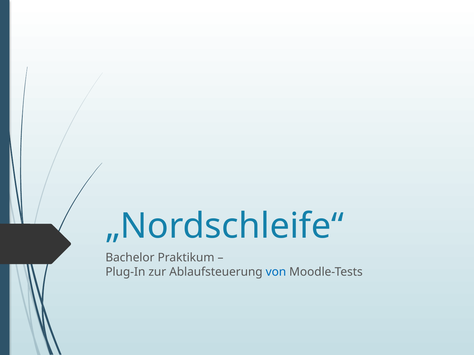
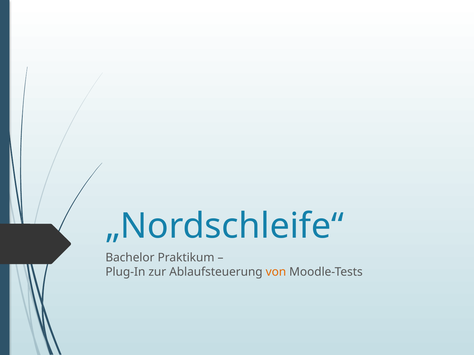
von colour: blue -> orange (276, 272)
